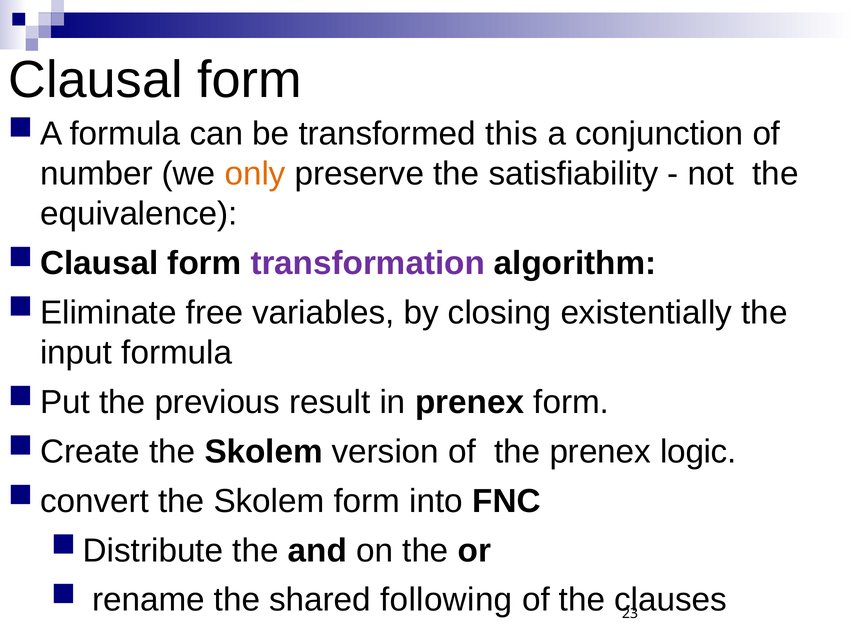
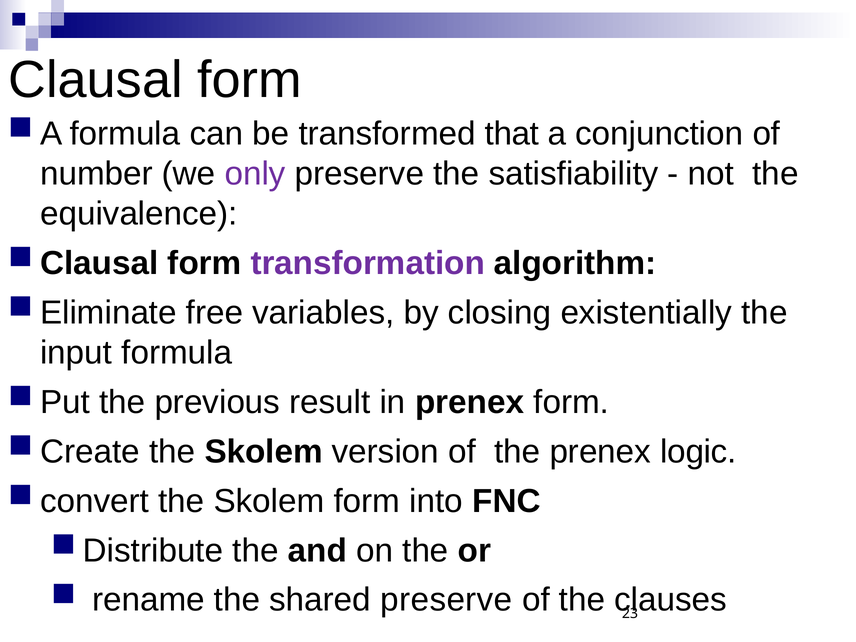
this: this -> that (512, 134)
only colour: orange -> purple (255, 174)
shared following: following -> preserve (446, 600)
